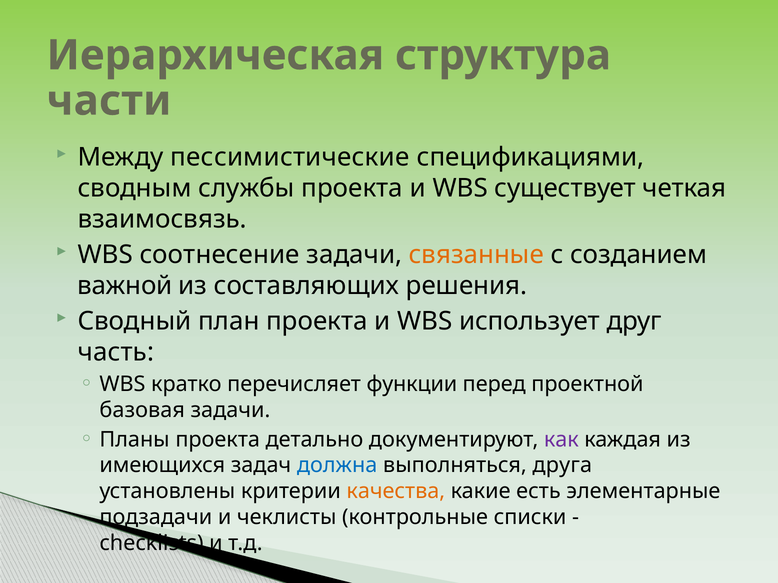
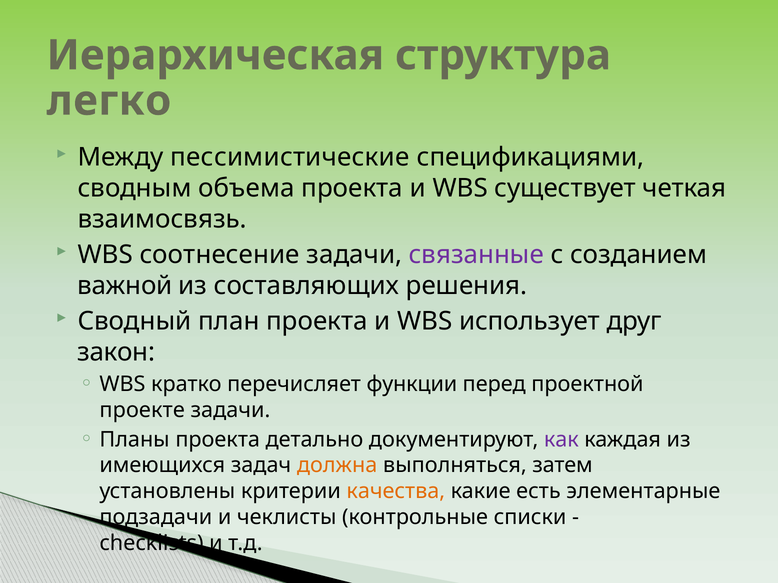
части: части -> легко (109, 101)
службы: службы -> объема (246, 188)
связанные colour: orange -> purple (476, 255)
часть: часть -> закон (116, 353)
базовая: базовая -> проекте (142, 410)
должна colour: blue -> orange (337, 466)
друга: друга -> затем (562, 466)
